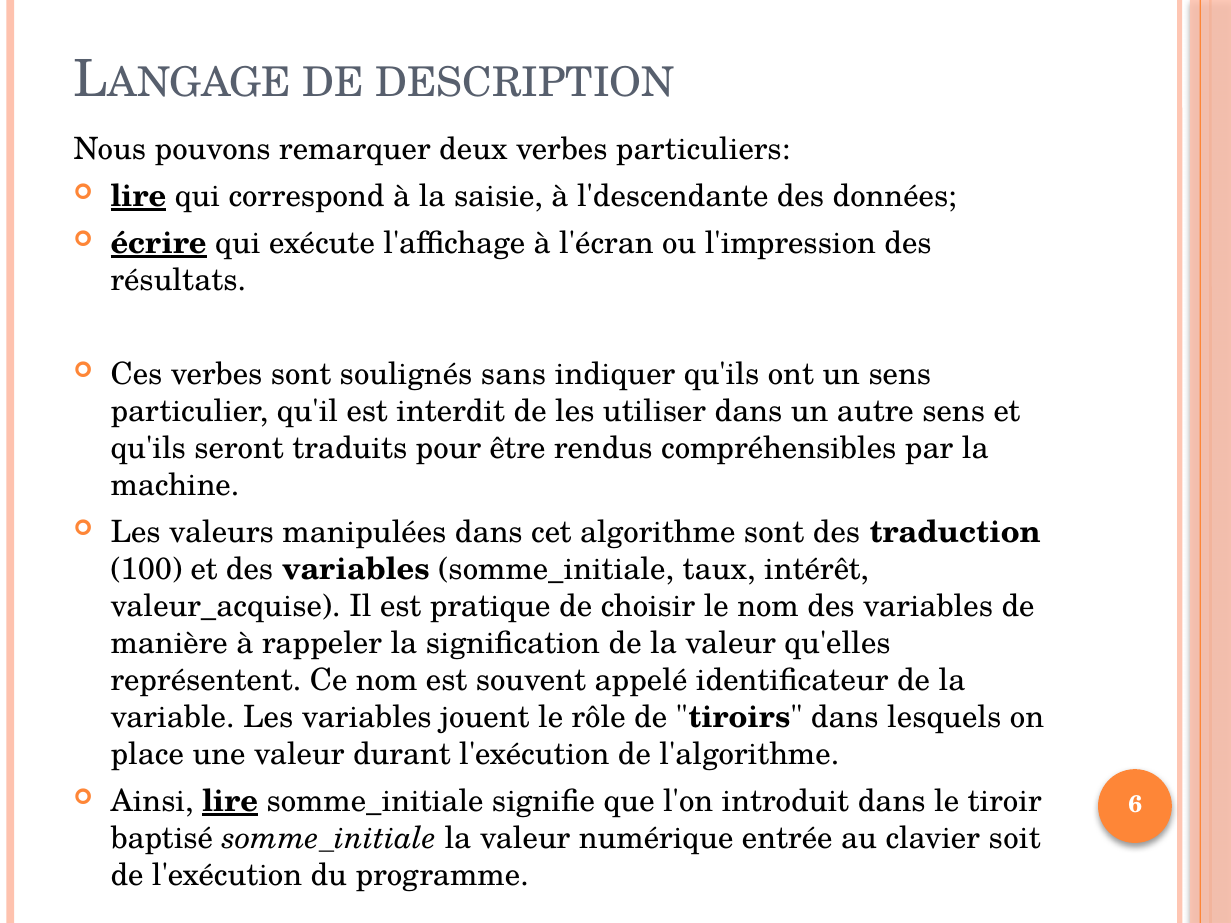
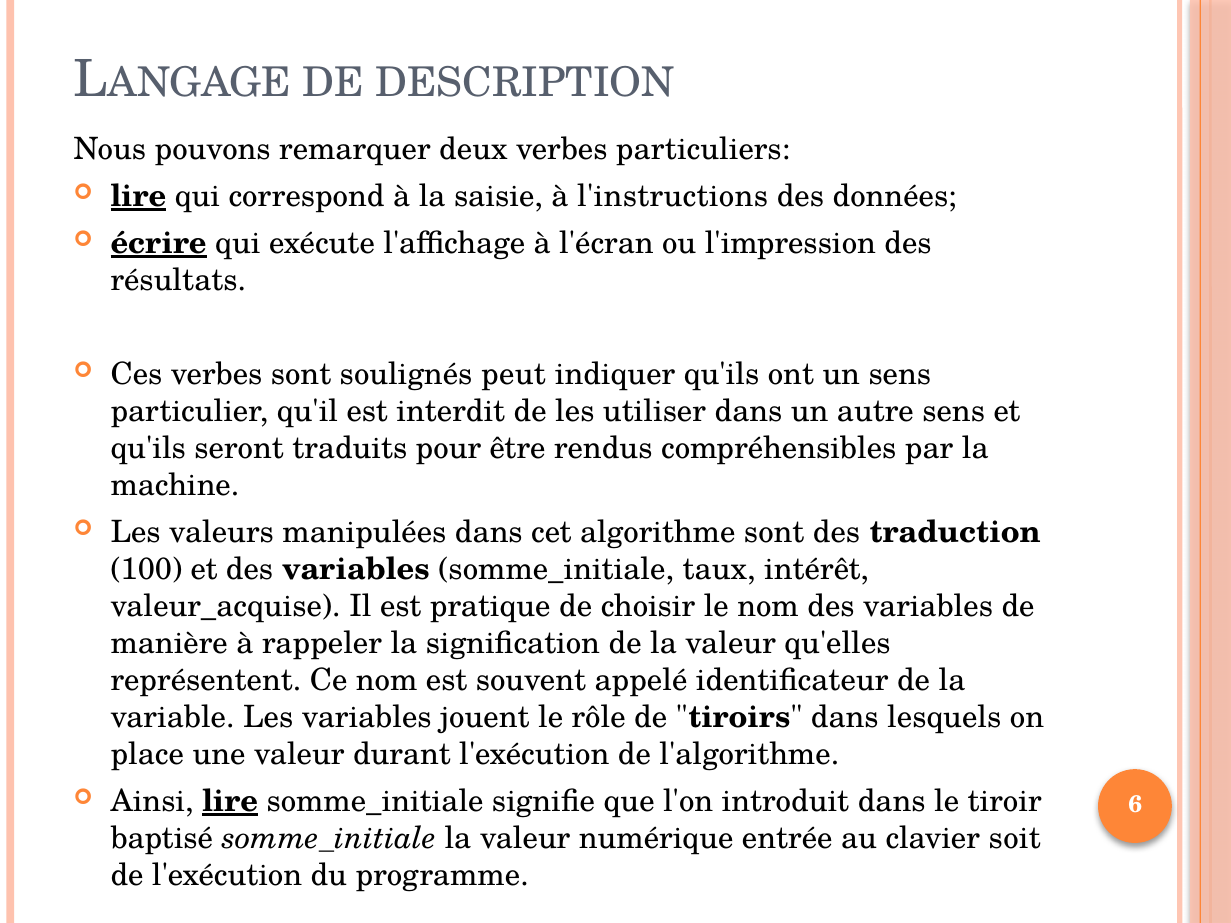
l'descendante: l'descendante -> l'instructions (673, 196)
sans: sans -> peut (514, 375)
